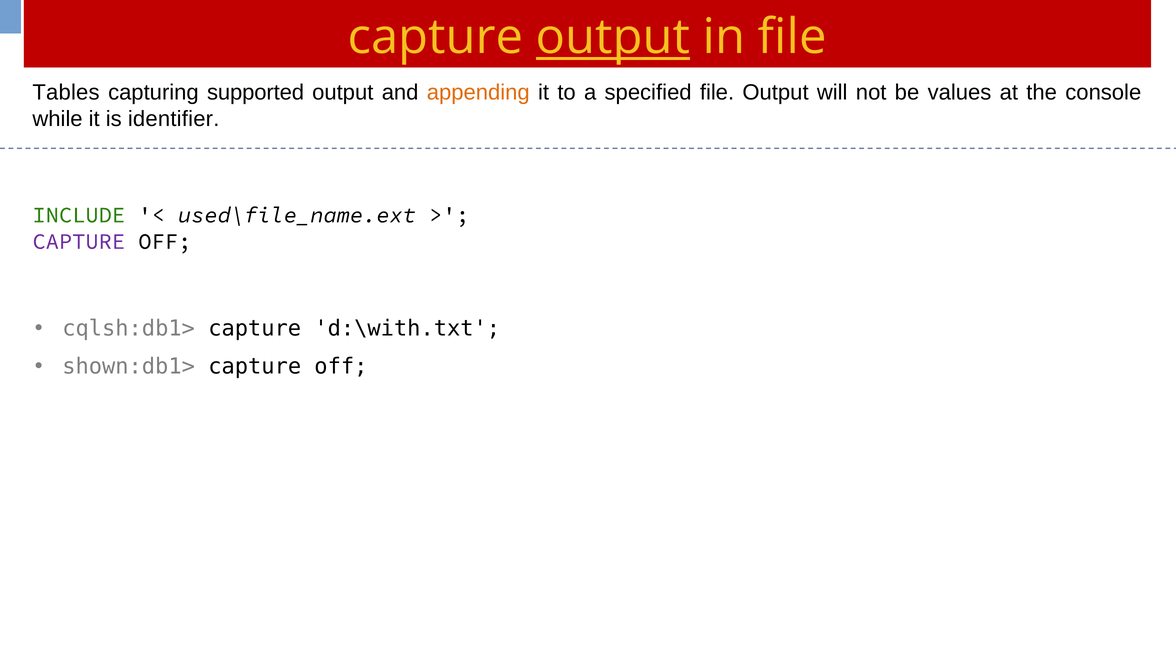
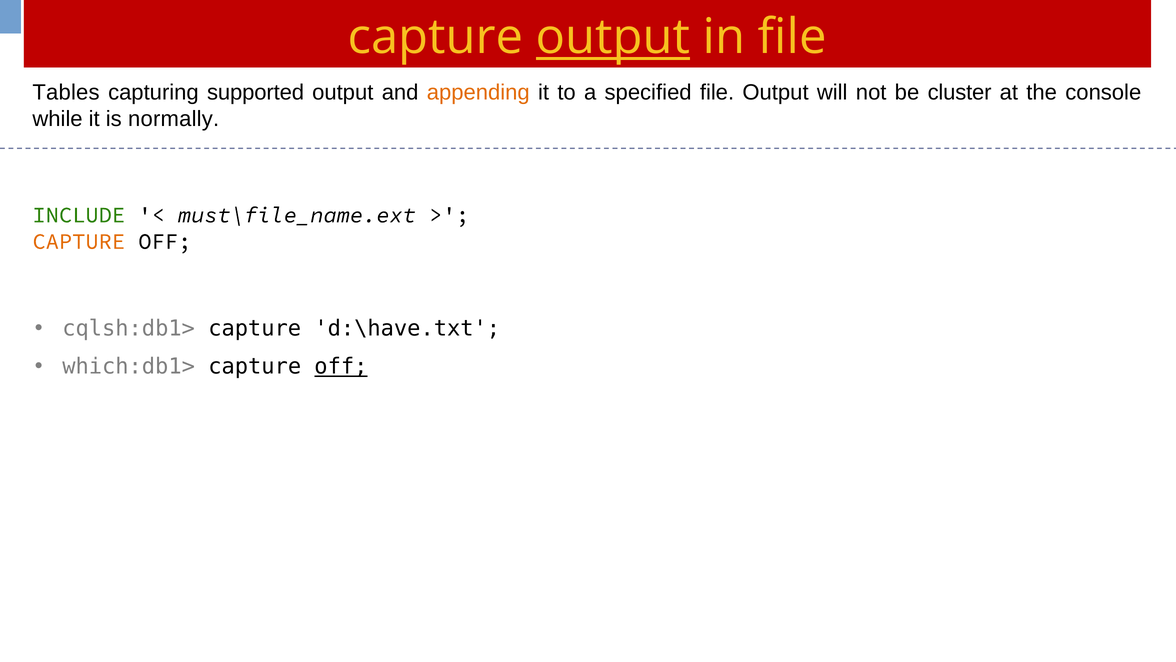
values: values -> cluster (960, 93)
identifier: identifier -> normally (174, 119)
used\file_name.ext: used\file_name.ext -> must\file_name.ext (297, 215)
CAPTURE colour: purple -> orange (79, 241)
d:\with.txt: d:\with.txt -> d:\have.txt (407, 328)
shown:db1>: shown:db1> -> which:db1> (129, 366)
off underline: none -> present (341, 366)
